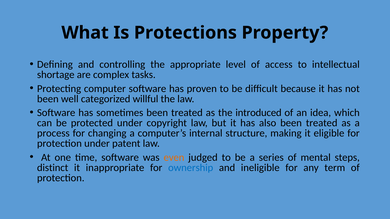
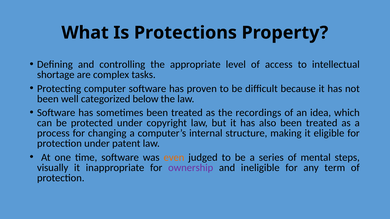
willful: willful -> below (146, 99)
introduced: introduced -> recordings (258, 113)
distinct: distinct -> visually (53, 168)
ownership colour: blue -> purple (191, 168)
